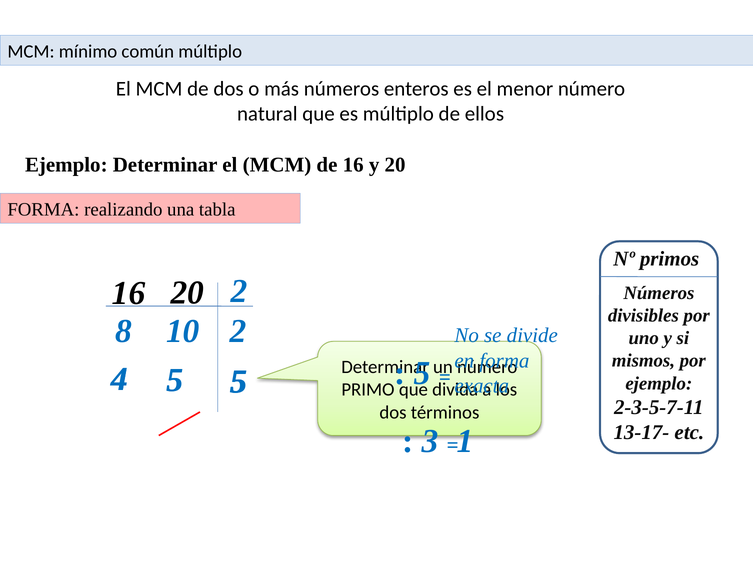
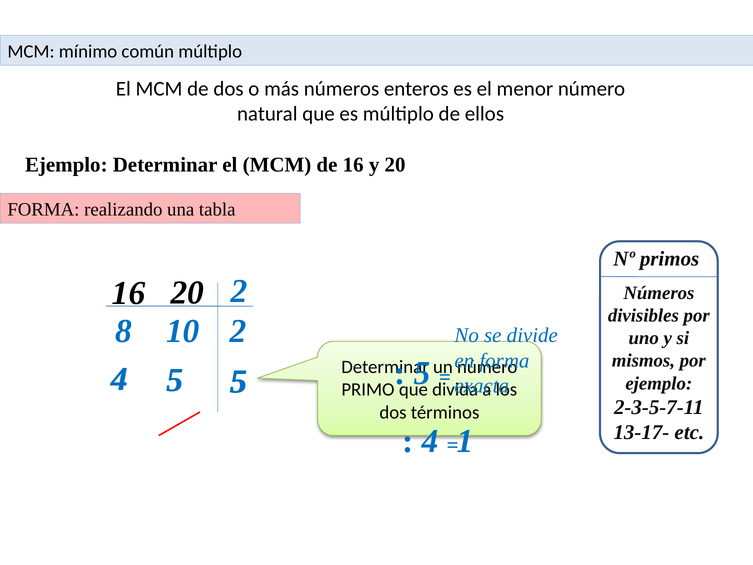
3: 3 -> 4 (430, 441)
